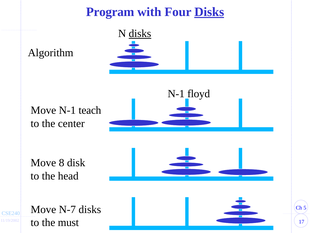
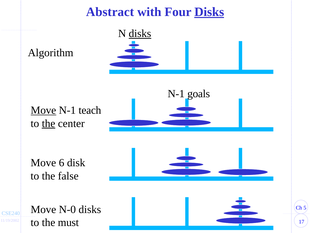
Program: Program -> Abstract (110, 12)
floyd: floyd -> goals (199, 94)
Move underline: none -> present (43, 110)
the underline: none -> present (49, 123)
8: 8 -> 6 (62, 163)
head: head -> false (68, 176)
N-7: N-7 -> N-0 (67, 209)
